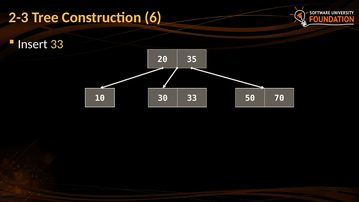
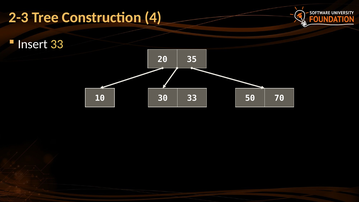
6: 6 -> 4 (153, 17)
